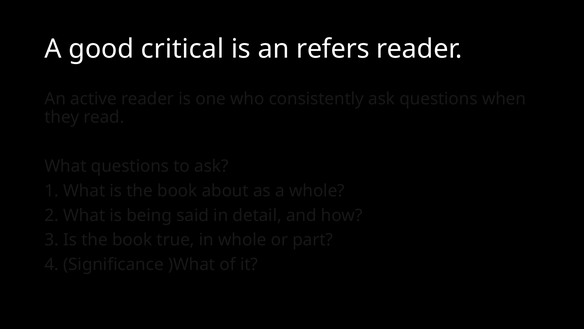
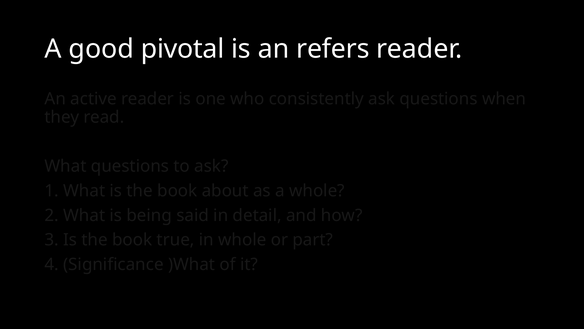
critical: critical -> pivotal (183, 49)
